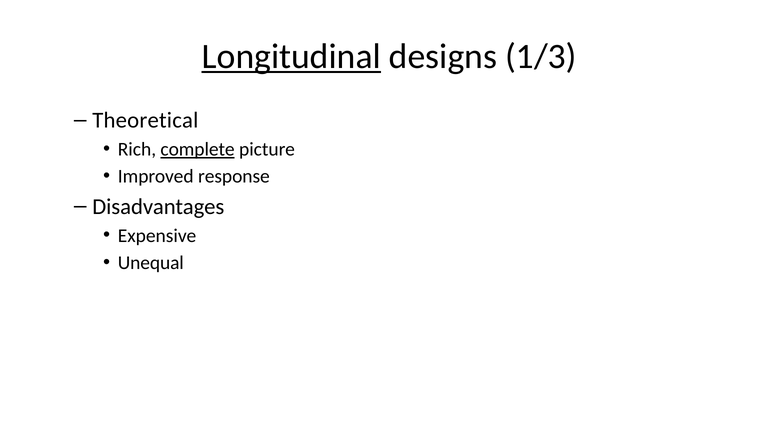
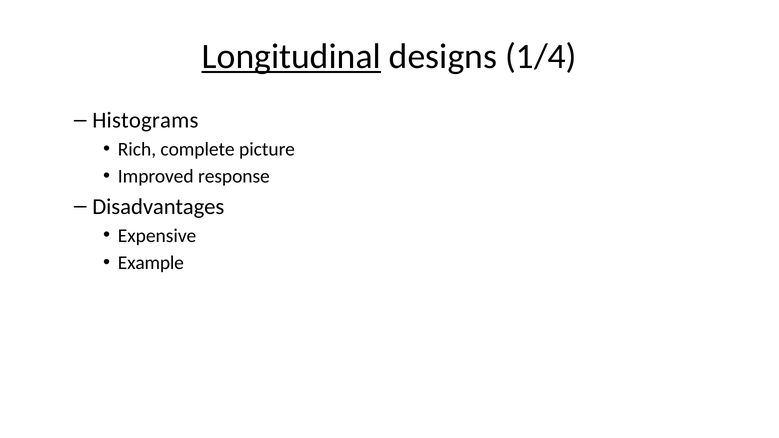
1/3: 1/3 -> 1/4 (541, 57)
Theoretical: Theoretical -> Histograms (145, 120)
complete underline: present -> none (198, 149)
Unequal: Unequal -> Example (151, 263)
